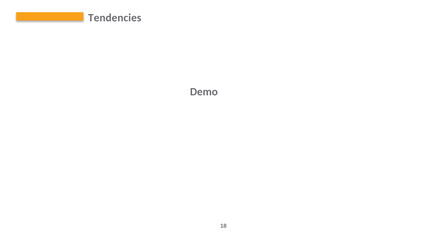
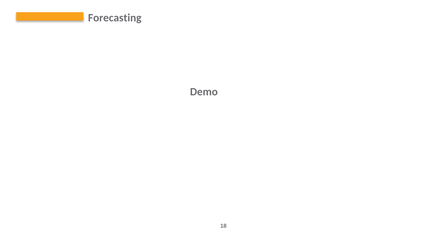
Tendencies: Tendencies -> Forecasting (115, 18)
